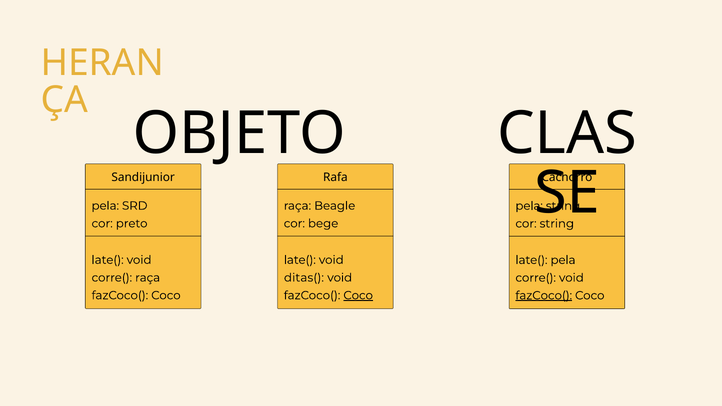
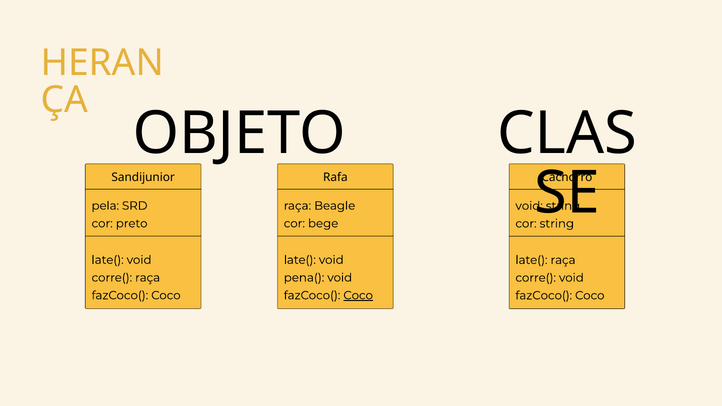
pela: pela -> void (529, 206)
late( pela: pela -> raça (563, 260)
ditas(: ditas( -> pena( (304, 278)
fazCoco( underline: present -> none (544, 296)
